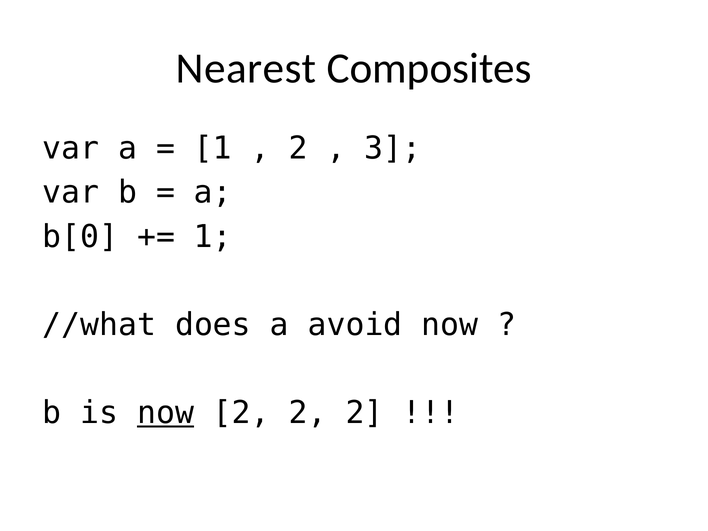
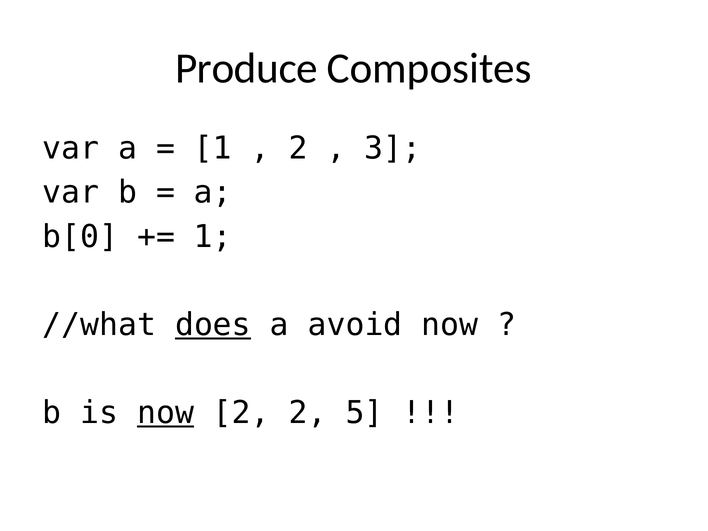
Nearest: Nearest -> Produce (246, 69)
does underline: none -> present (213, 325)
2 2 2: 2 -> 5 (364, 413)
